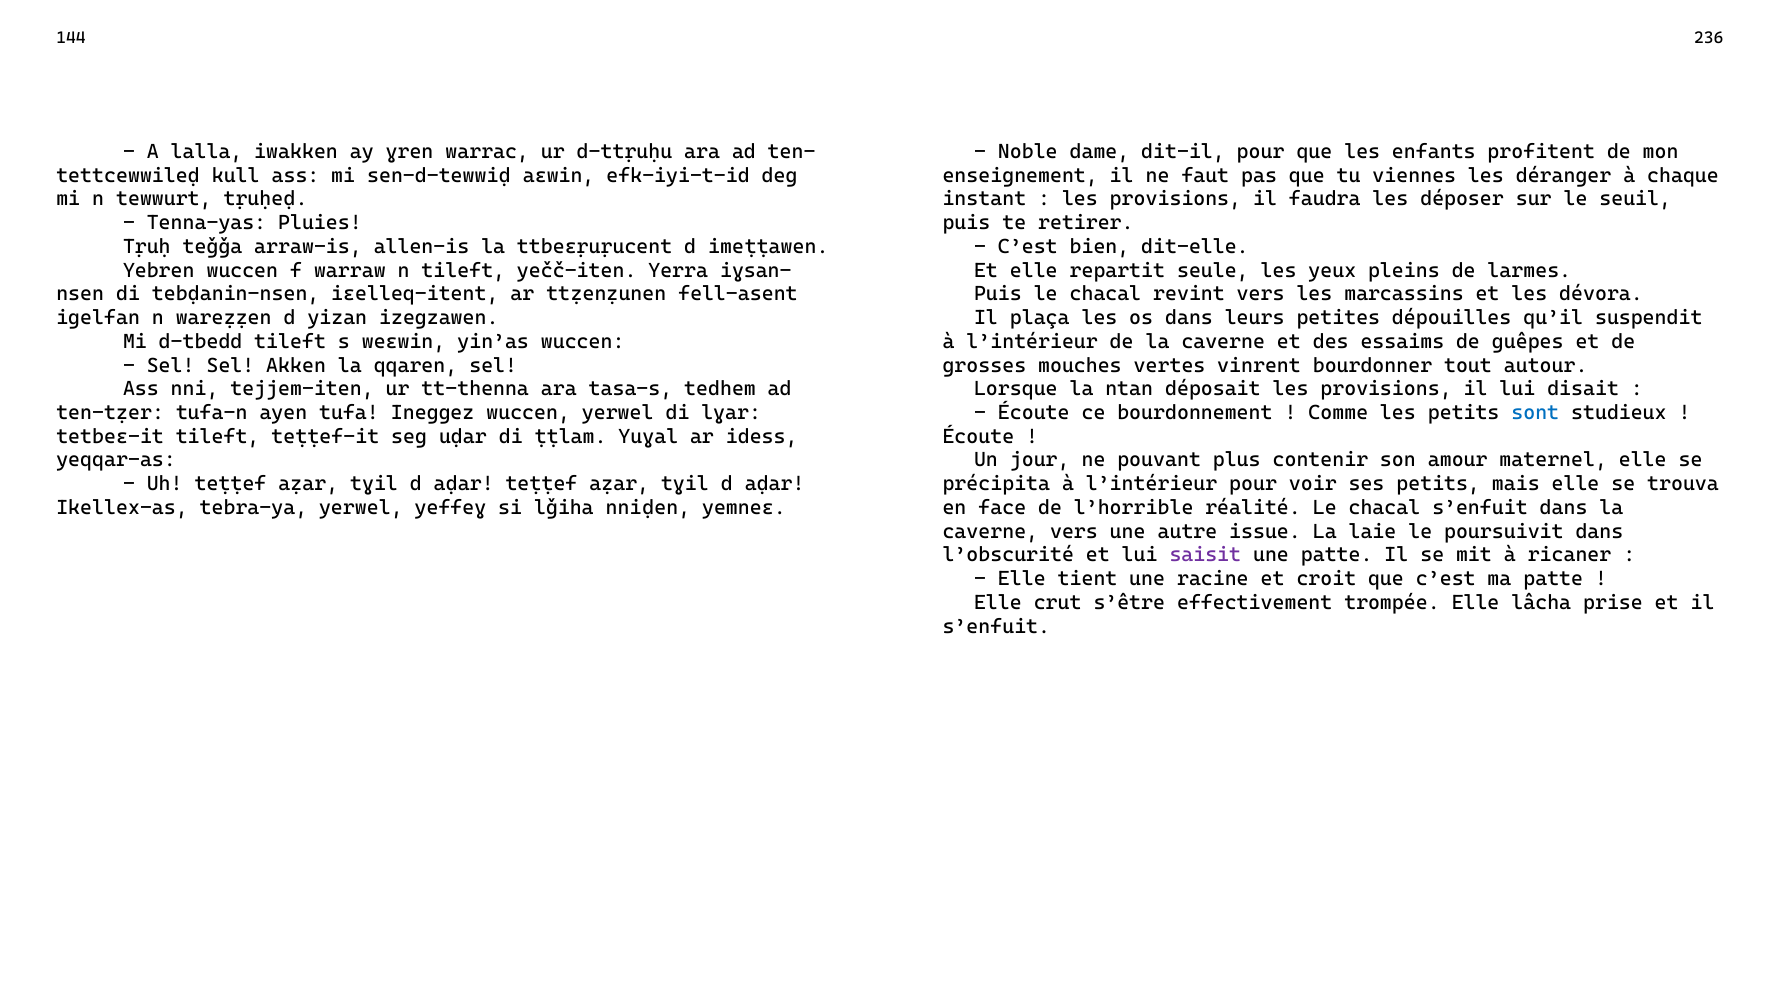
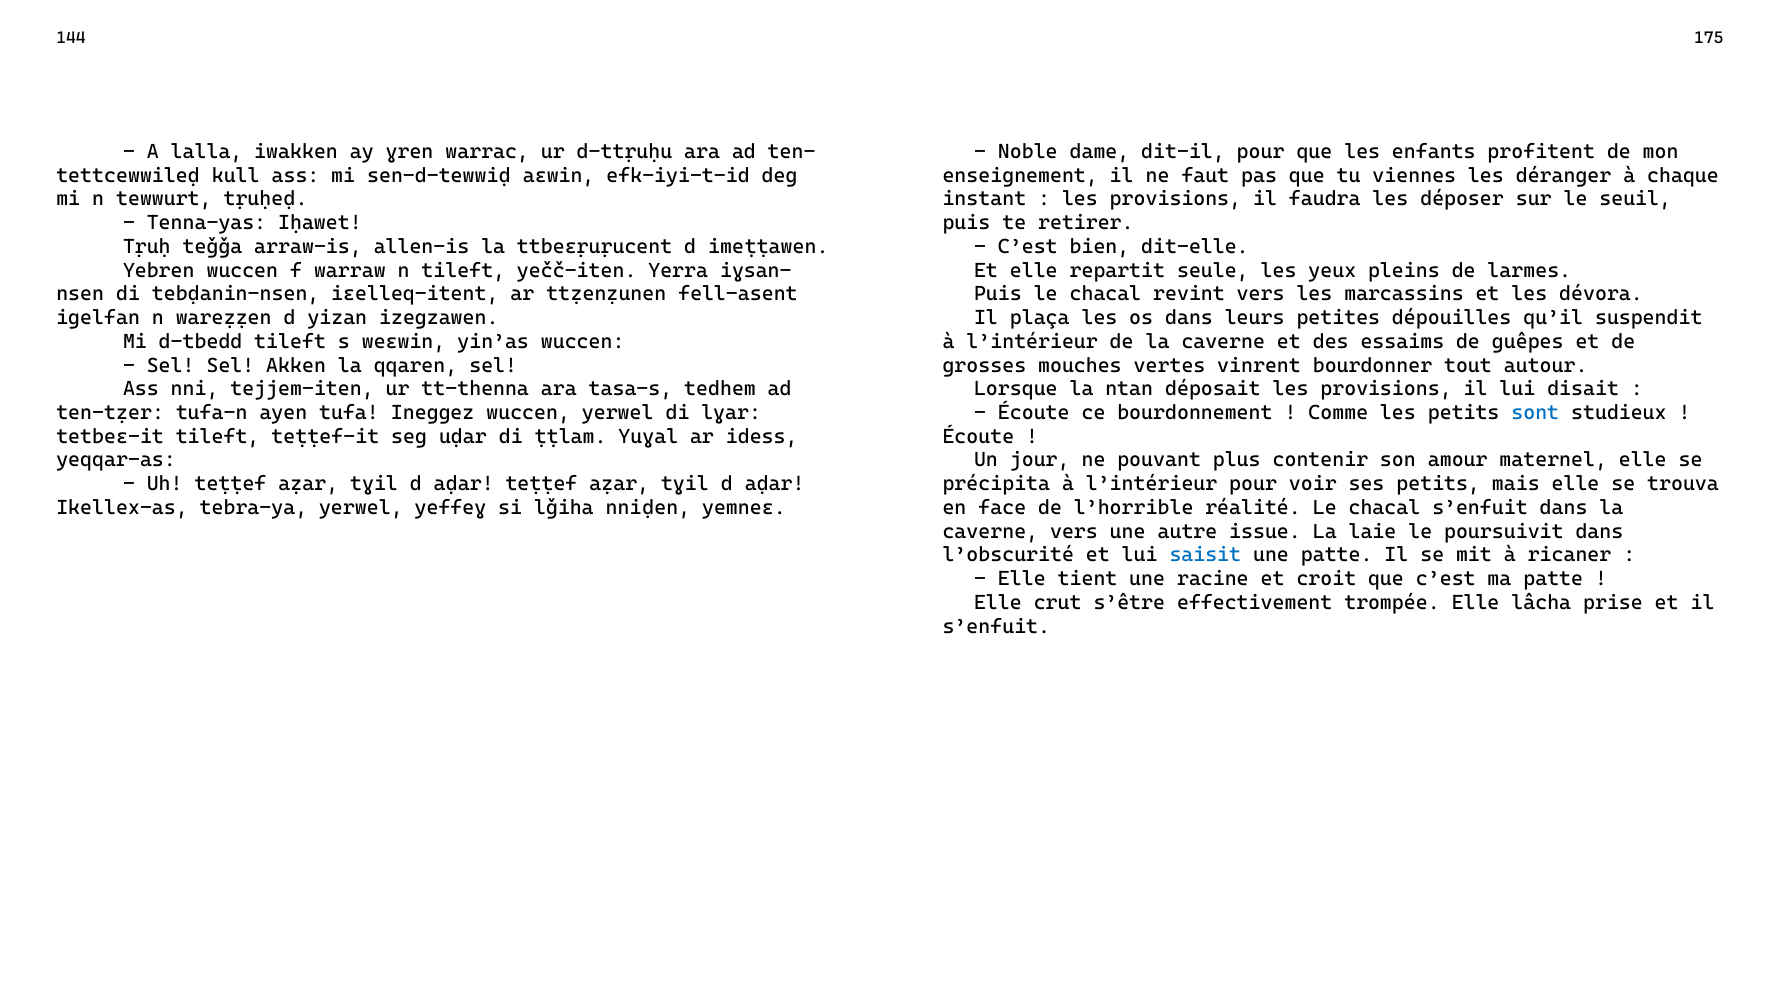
236: 236 -> 175 (1709, 38)
Pluies: Pluies -> Iḥawet (320, 223)
saisit colour: purple -> blue (1205, 555)
